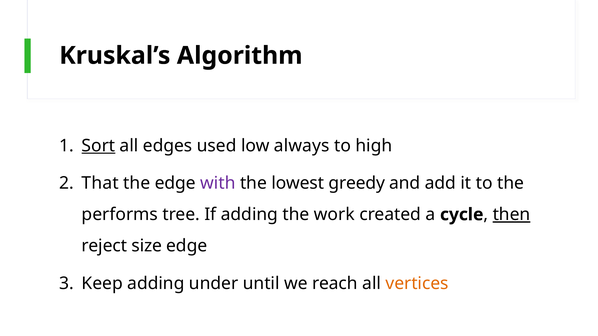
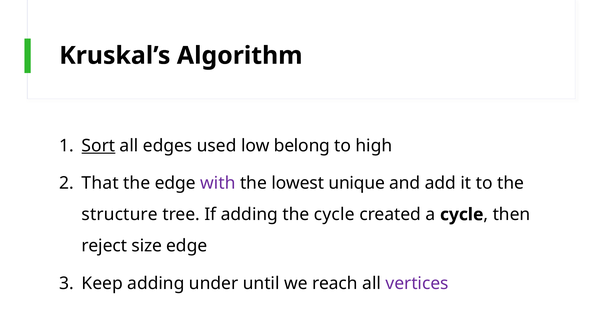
always: always -> belong (302, 146)
greedy: greedy -> unique (357, 183)
performs: performs -> structure (120, 215)
the work: work -> cycle (334, 215)
then underline: present -> none (511, 215)
vertices colour: orange -> purple (417, 284)
